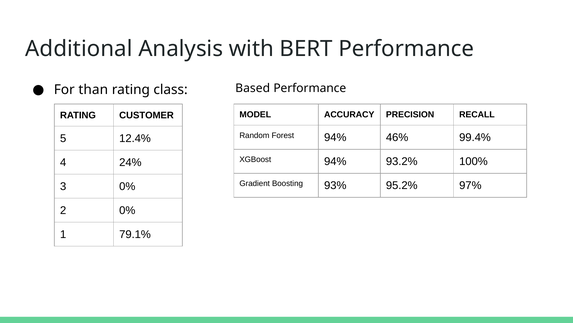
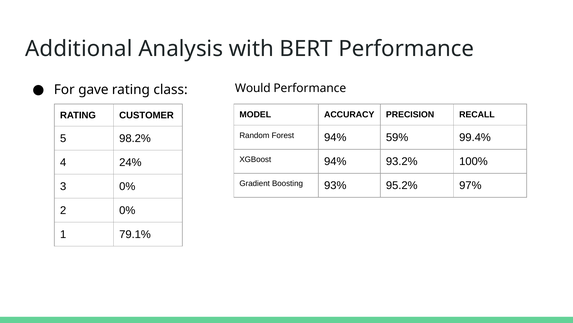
than: than -> gave (93, 89)
Based: Based -> Would (253, 88)
46%: 46% -> 59% (397, 137)
12.4%: 12.4% -> 98.2% (135, 138)
